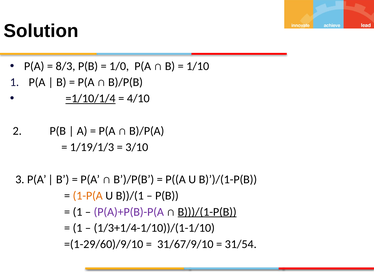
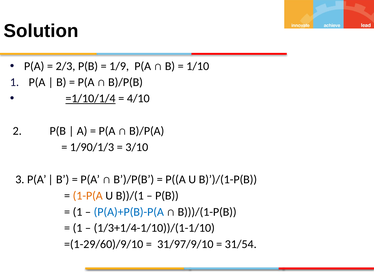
8/3: 8/3 -> 2/3 (65, 66)
1/0: 1/0 -> 1/9 (119, 66)
1/19/1/3: 1/19/1/3 -> 1/90/1/3 (92, 147)
P(A)+P(B)-P(A colour: purple -> blue (129, 212)
B)))/(1-P(B underline: present -> none (207, 212)
31/67/9/10: 31/67/9/10 -> 31/97/9/10 (185, 245)
